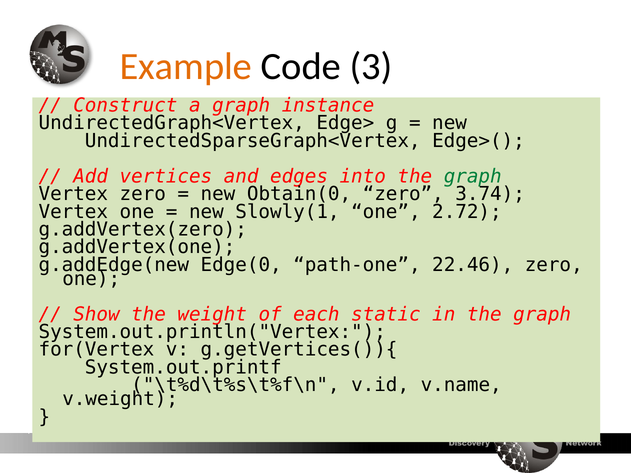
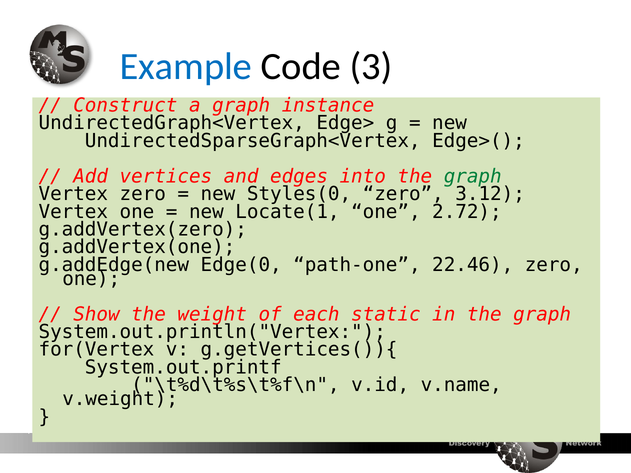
Example colour: orange -> blue (186, 67)
Obtain(0: Obtain(0 -> Styles(0 (299, 194)
3.74: 3.74 -> 3.12 (490, 194)
Slowly(1: Slowly(1 -> Locate(1 (287, 212)
